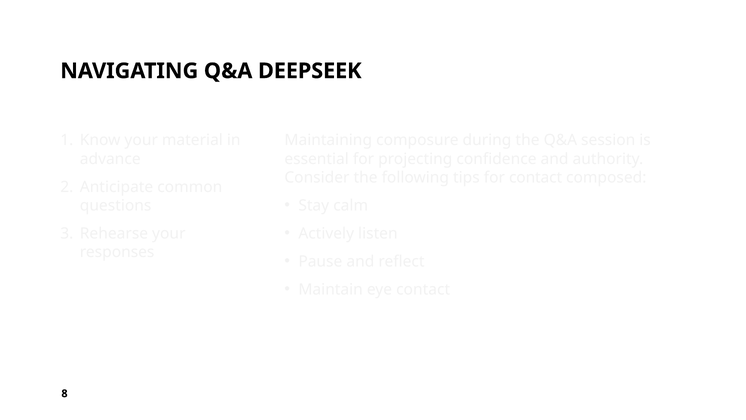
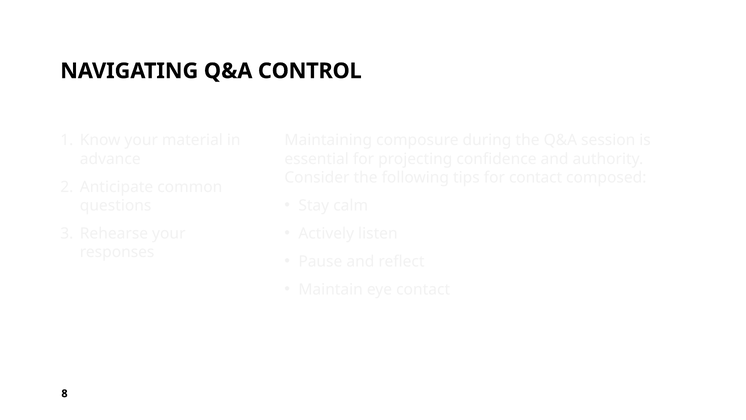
DEEPSEEK: DEEPSEEK -> CONTROL (310, 71)
